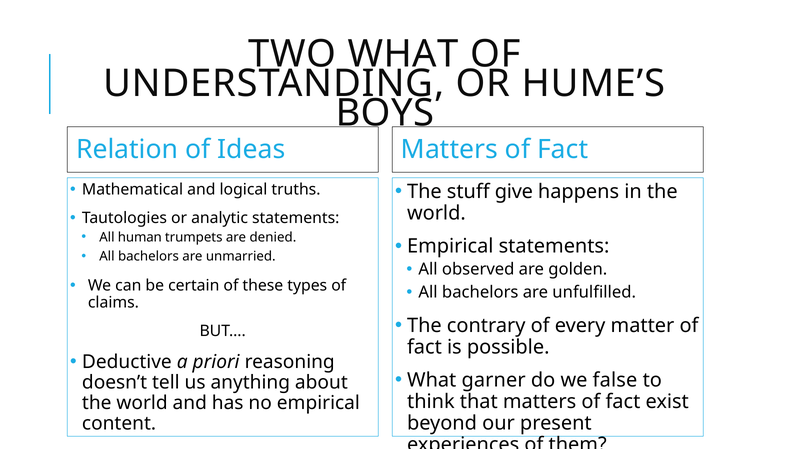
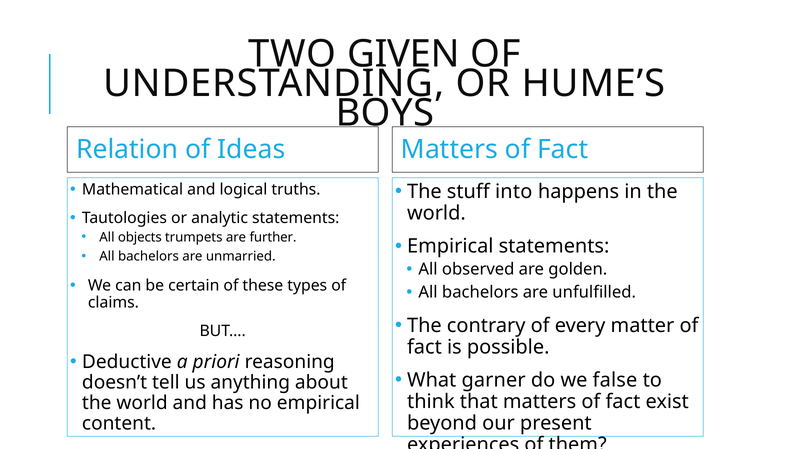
TWO WHAT: WHAT -> GIVEN (403, 54)
give: give -> into (514, 192)
human: human -> objects (140, 237)
denied: denied -> further (273, 237)
